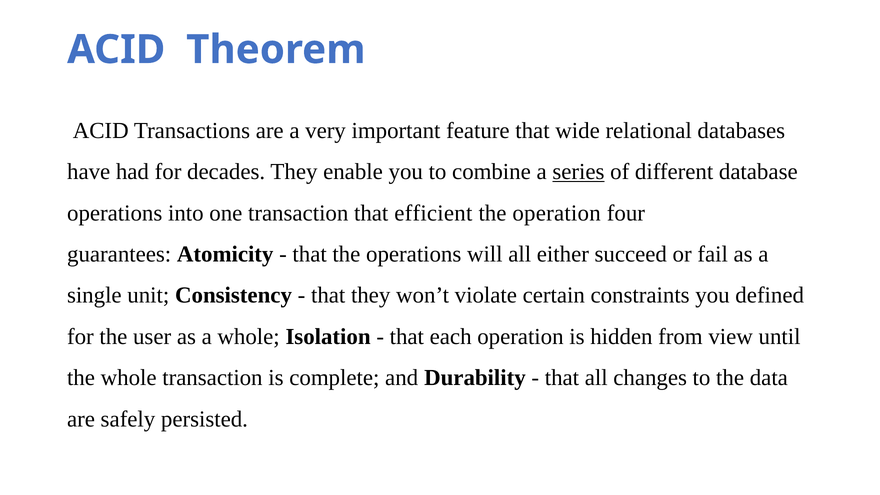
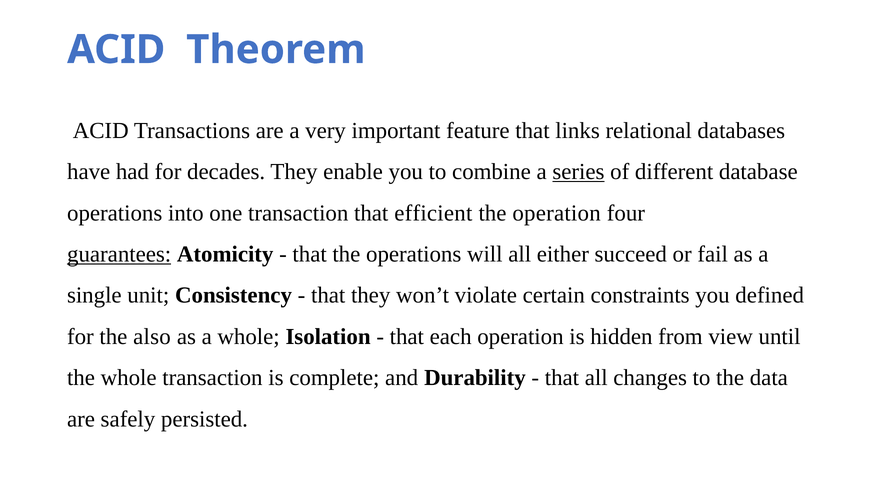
wide: wide -> links (578, 130)
guarantees underline: none -> present (119, 254)
user: user -> also (152, 337)
